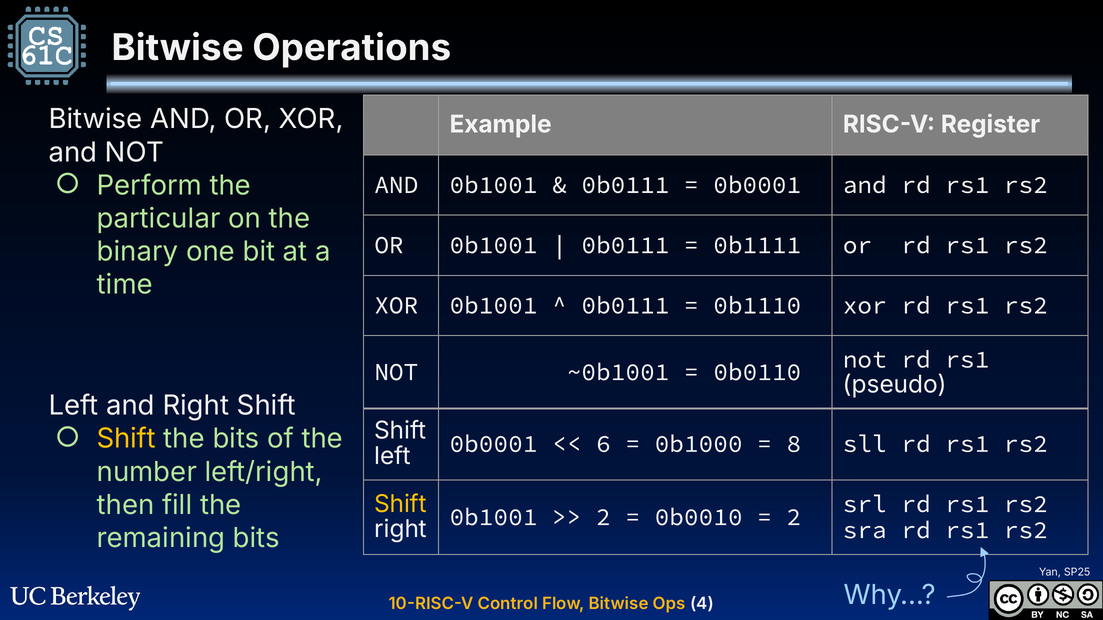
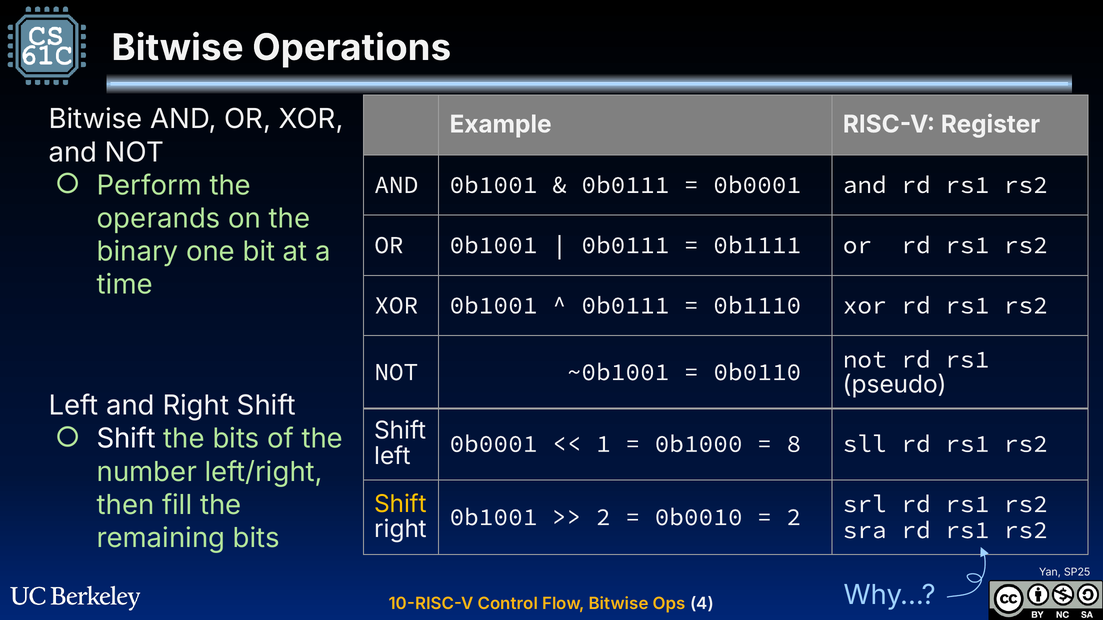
particular: particular -> operands (159, 219)
Shift colour: yellow -> white (126, 439)
6: 6 -> 1 (603, 444)
